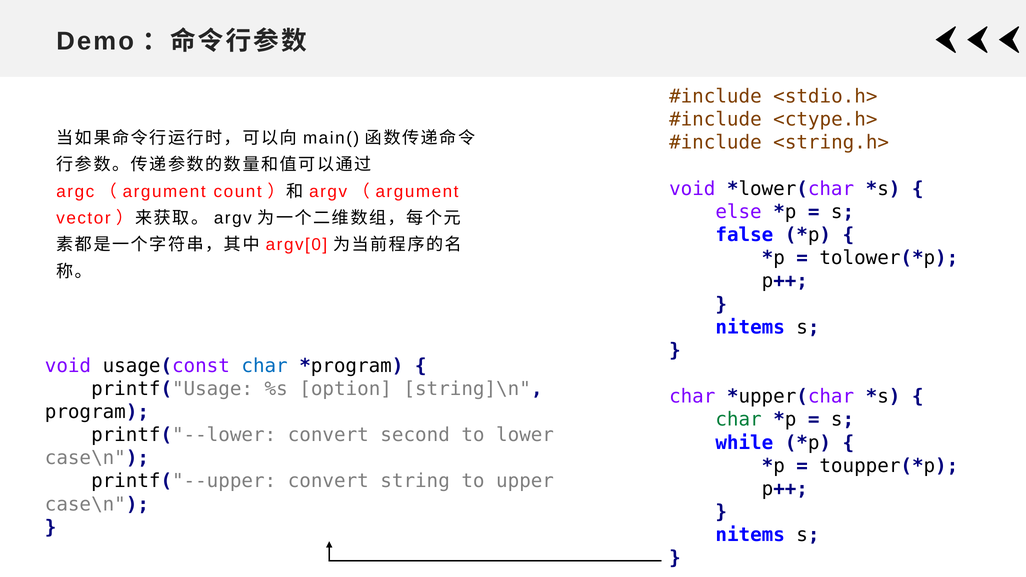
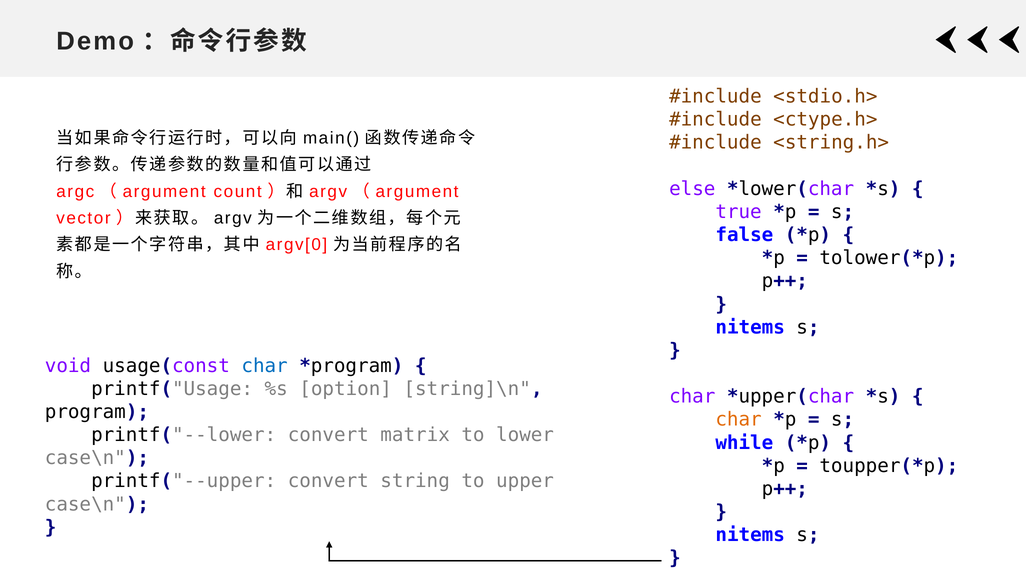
void: void -> else (692, 189)
else: else -> true (739, 212)
char colour: green -> orange (739, 420)
second: second -> matrix (415, 435)
